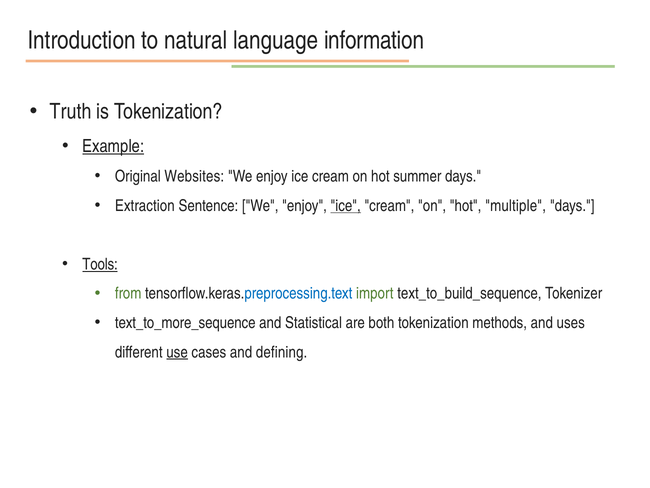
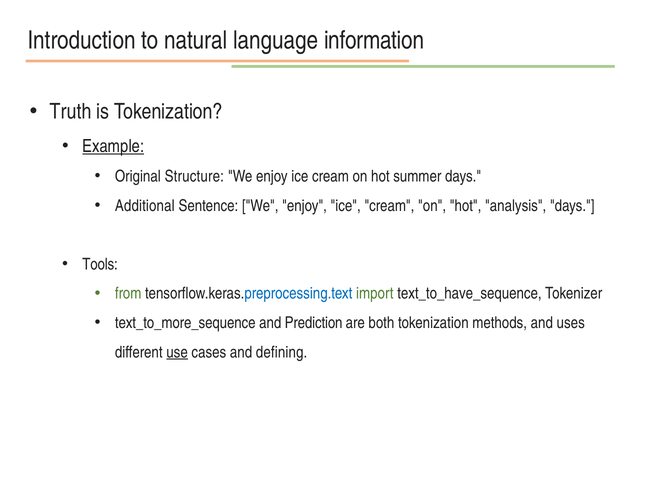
Websites: Websites -> Structure (194, 176)
Extraction: Extraction -> Additional (145, 206)
ice underline: present -> none (346, 206)
multiple: multiple -> analysis (516, 206)
Tools underline: present -> none (100, 264)
text_to_build_sequence: text_to_build_sequence -> text_to_have_sequence (469, 293)
Statistical: Statistical -> Prediction (314, 323)
